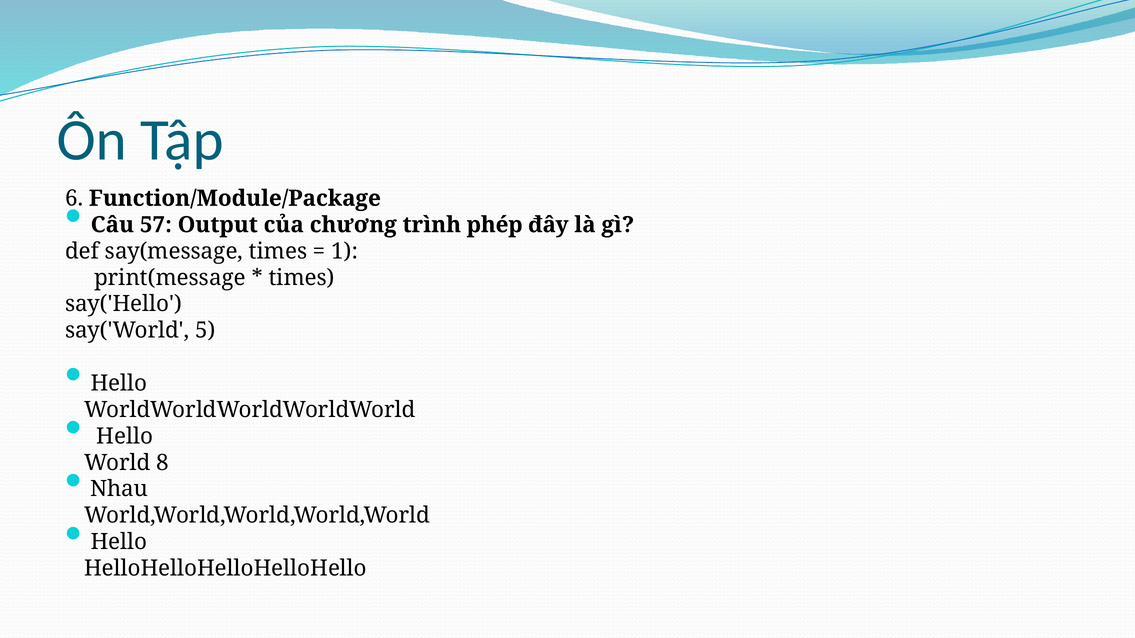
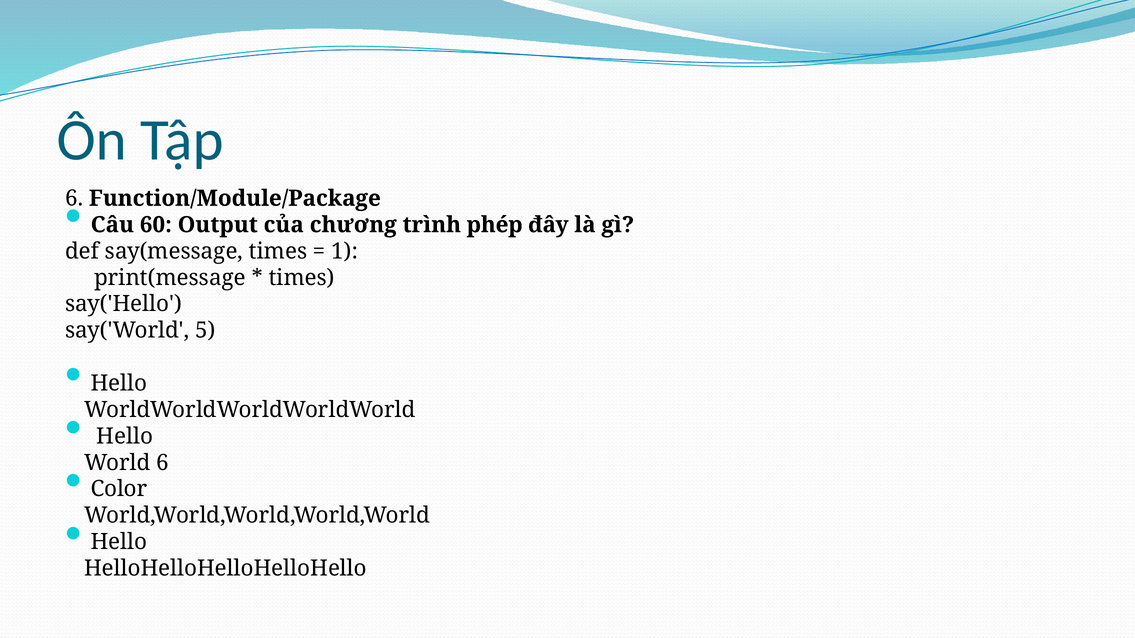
57: 57 -> 60 (156, 225)
World 8: 8 -> 6 (162, 463)
Nhau: Nhau -> Color (119, 489)
